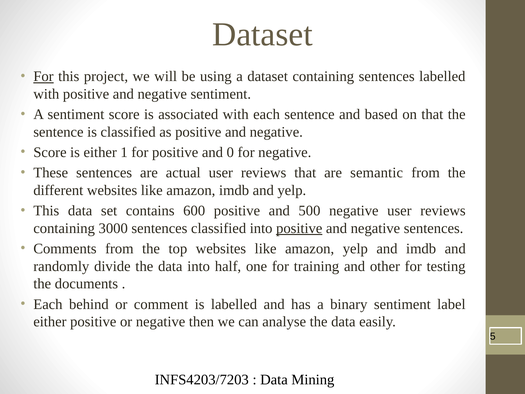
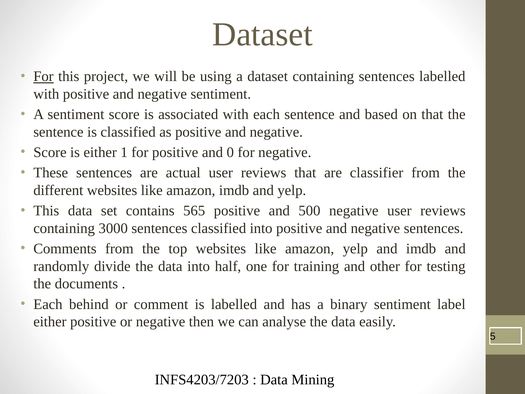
semantic: semantic -> classifier (377, 173)
600: 600 -> 565 (194, 211)
positive underline: present -> none (299, 228)
